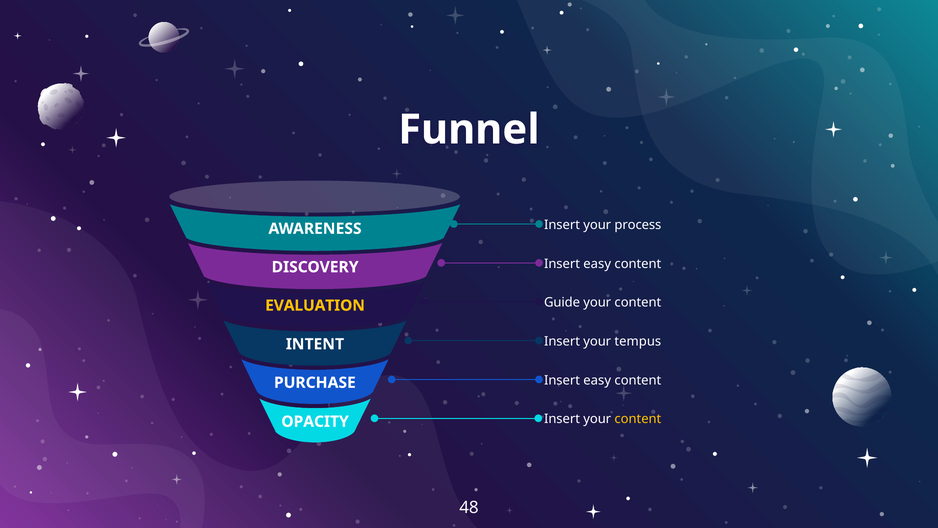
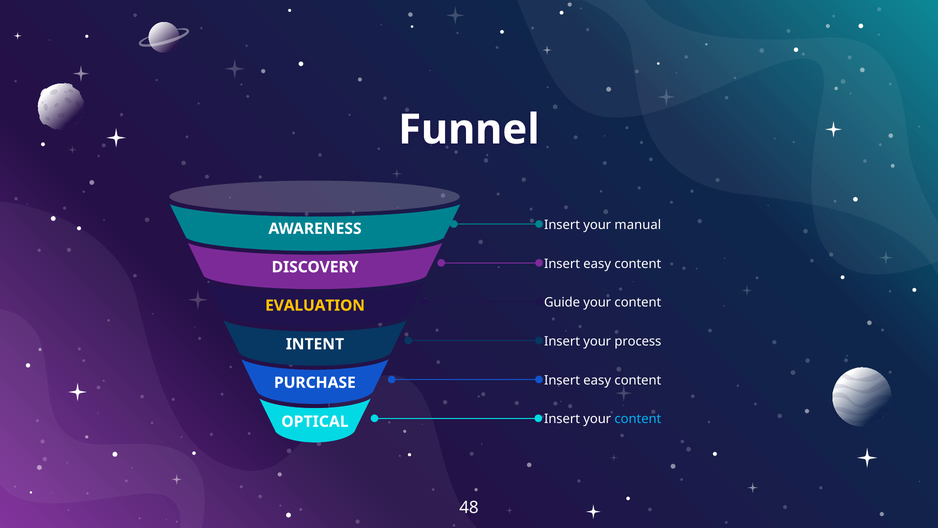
process: process -> manual (638, 225)
tempus: tempus -> process (638, 341)
content colour: yellow -> light blue (638, 419)
OPACITY: OPACITY -> OPTICAL (315, 421)
